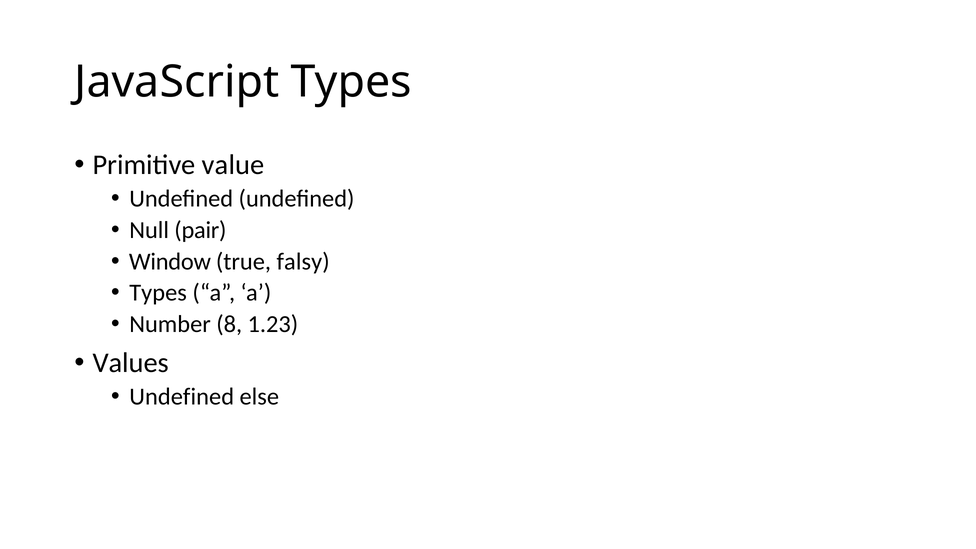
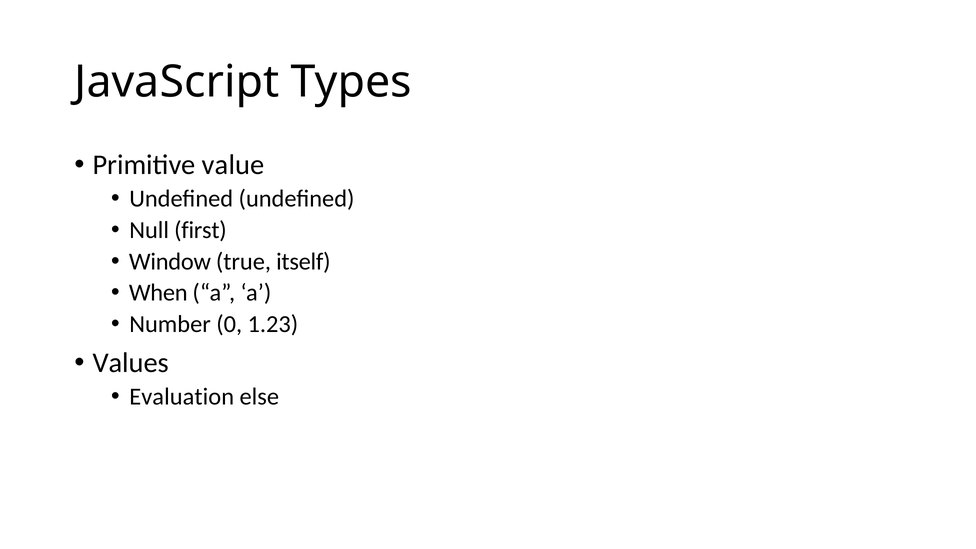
pair: pair -> first (200, 230)
falsy: falsy -> itself (303, 261)
Types: Types -> When (158, 293)
8: 8 -> 0 (229, 324)
Undefined: Undefined -> Evaluation (182, 397)
